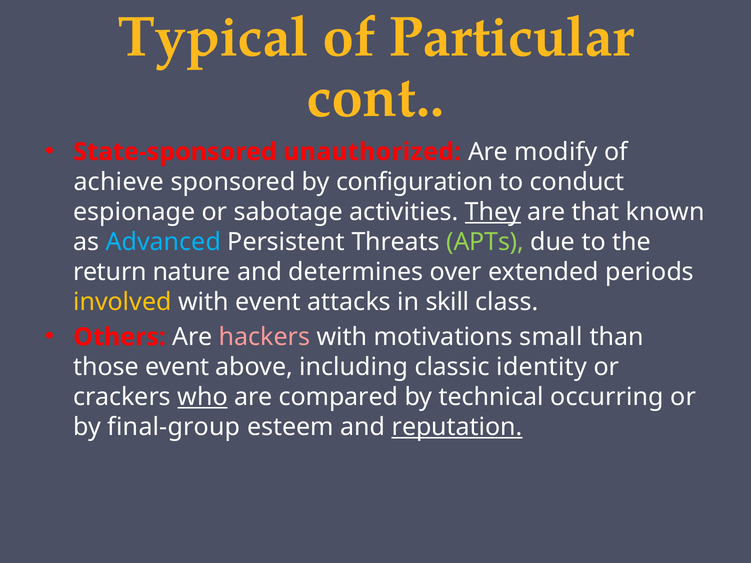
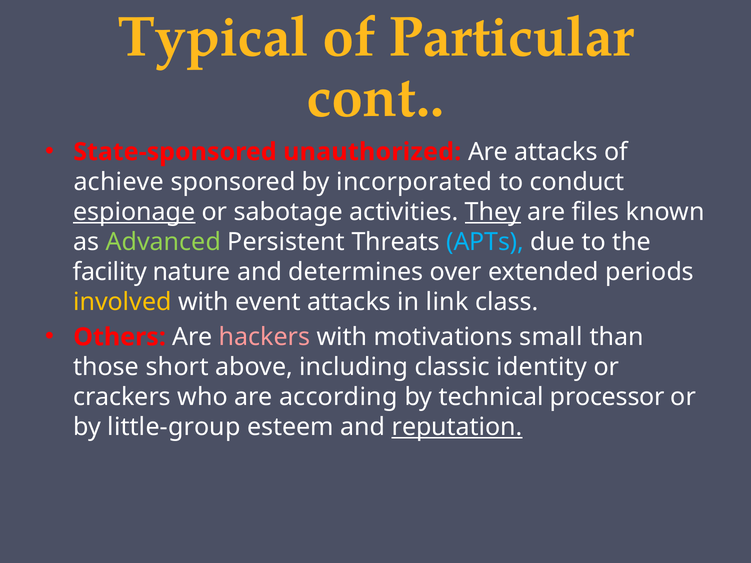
Are modify: modify -> attacks (556, 152)
configuration: configuration -> incorporated (414, 182)
espionage underline: none -> present (134, 212)
that: that -> files (596, 212)
Advanced colour: light blue -> light green (163, 242)
APTs colour: light green -> light blue (485, 242)
return: return -> facility (110, 272)
skill: skill -> link (447, 302)
those event: event -> short (177, 367)
who underline: present -> none (203, 397)
compared: compared -> according (338, 397)
occurring: occurring -> processor (607, 397)
final-group: final-group -> little-group (174, 427)
